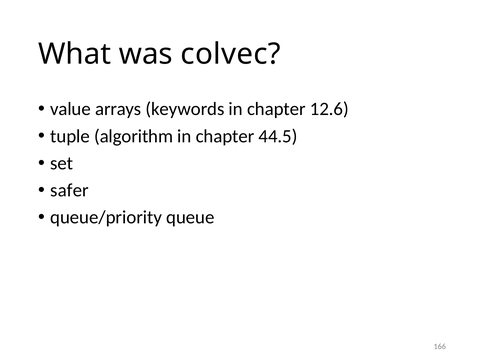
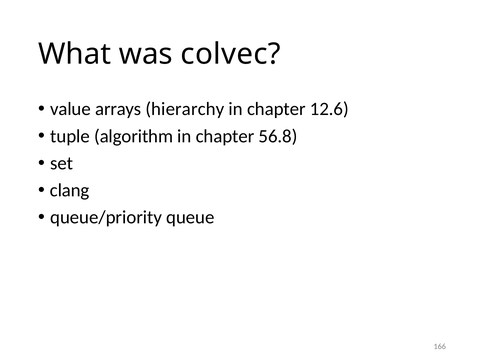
keywords: keywords -> hierarchy (185, 109)
44.5: 44.5 -> 56.8 (278, 136)
safer: safer -> clang (70, 190)
